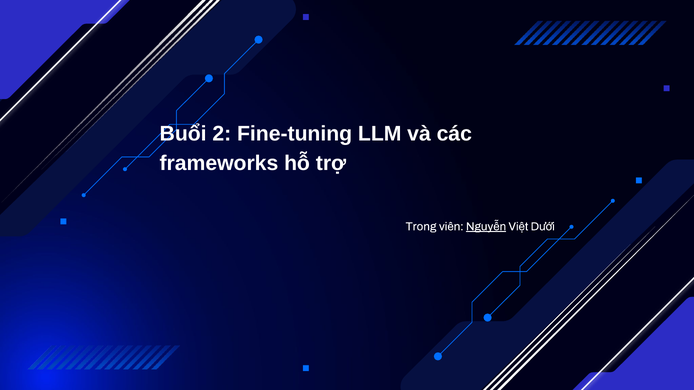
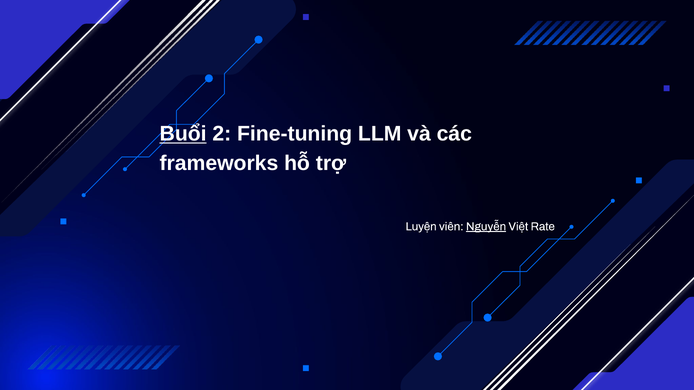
Buổi underline: none -> present (183, 134)
Trong: Trong -> Luyện (421, 227)
Dưới: Dưới -> Rate (543, 227)
